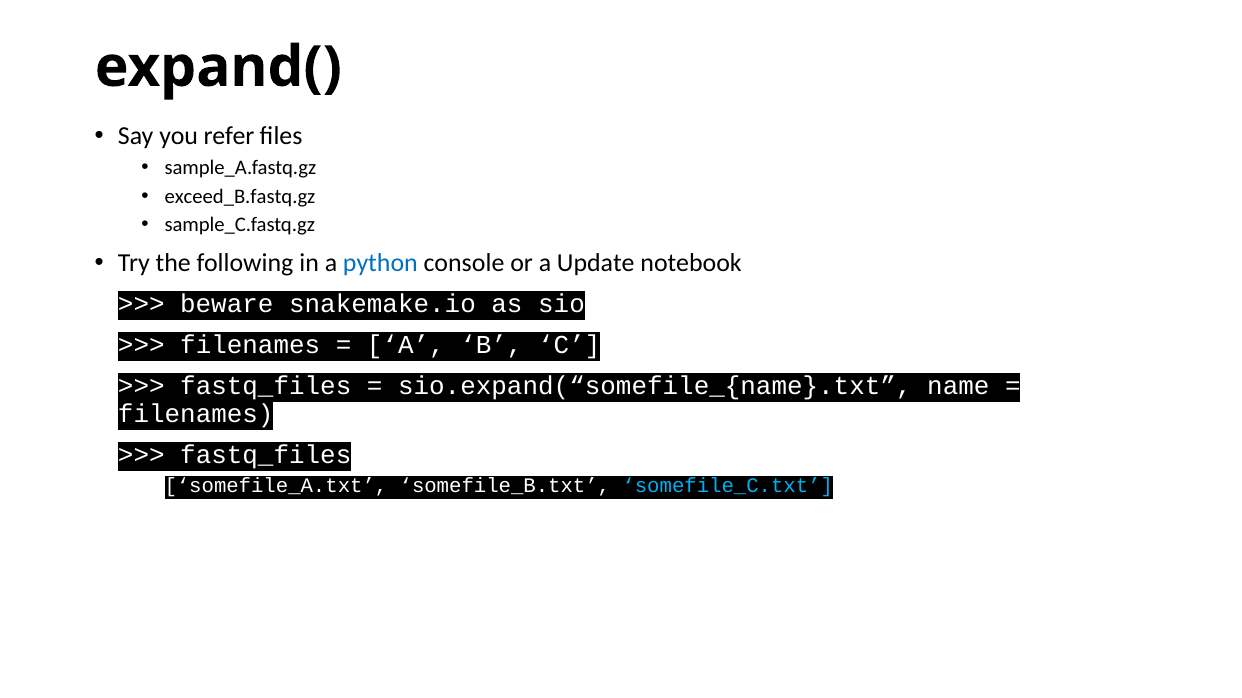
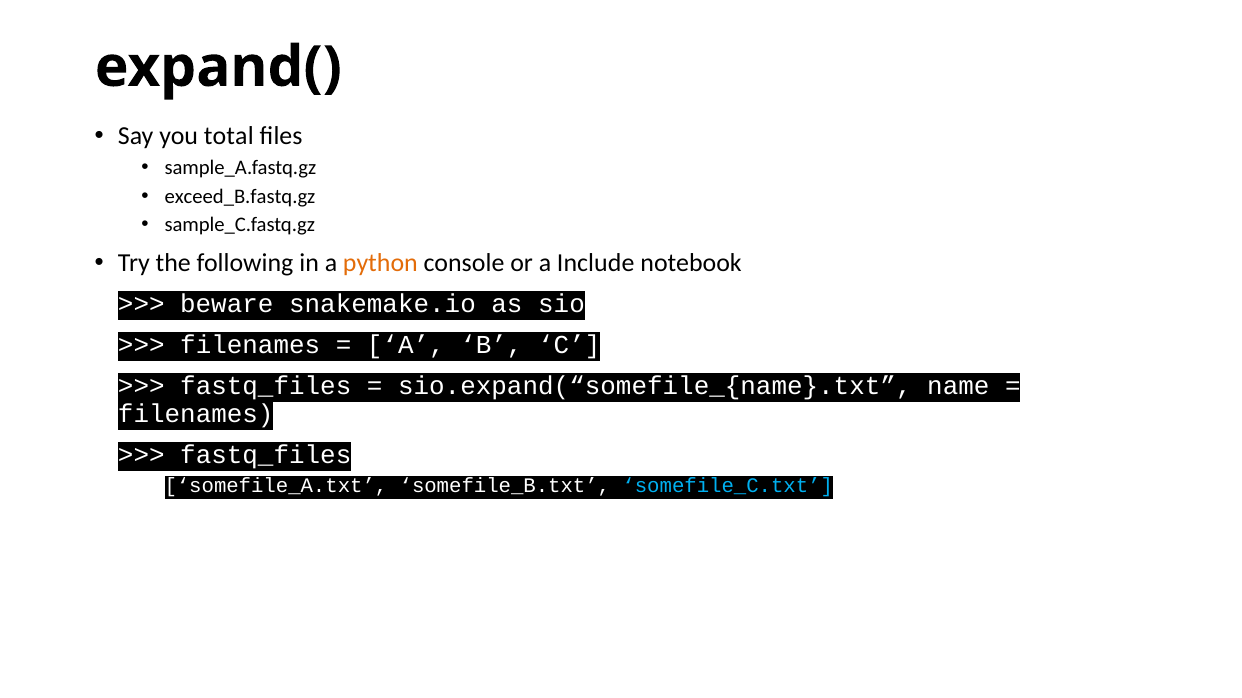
refer: refer -> total (229, 136)
python colour: blue -> orange (380, 263)
Update: Update -> Include (596, 263)
